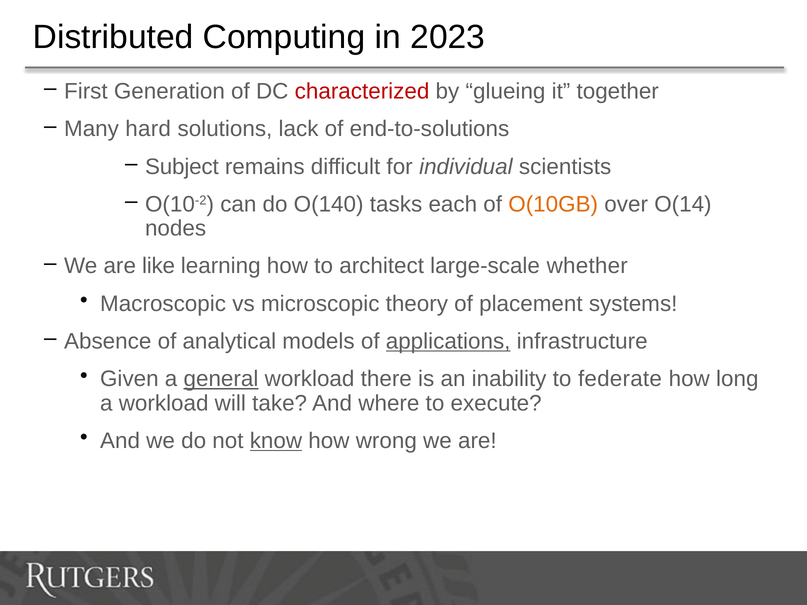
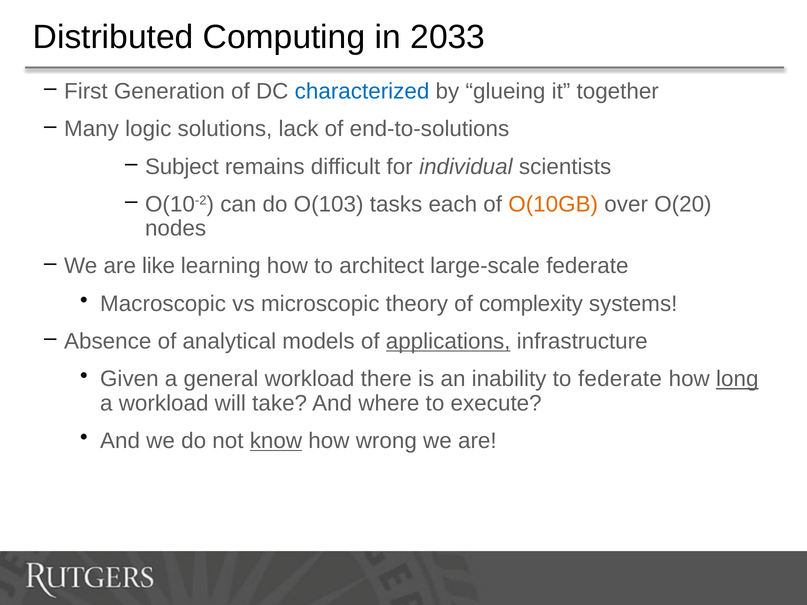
2023: 2023 -> 2033 (448, 37)
characterized colour: red -> blue (362, 91)
hard: hard -> logic (148, 129)
O(140: O(140 -> O(103 (329, 204)
O(14: O(14 -> O(20 (683, 204)
large-scale whether: whether -> federate (587, 266)
placement: placement -> complexity (531, 304)
general underline: present -> none (221, 379)
long underline: none -> present (737, 379)
